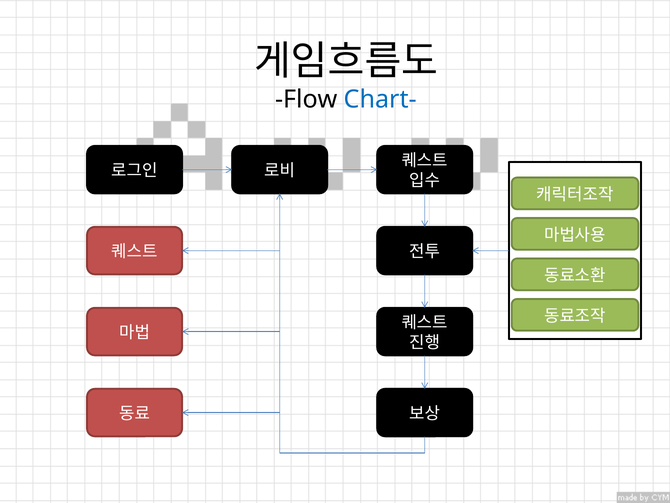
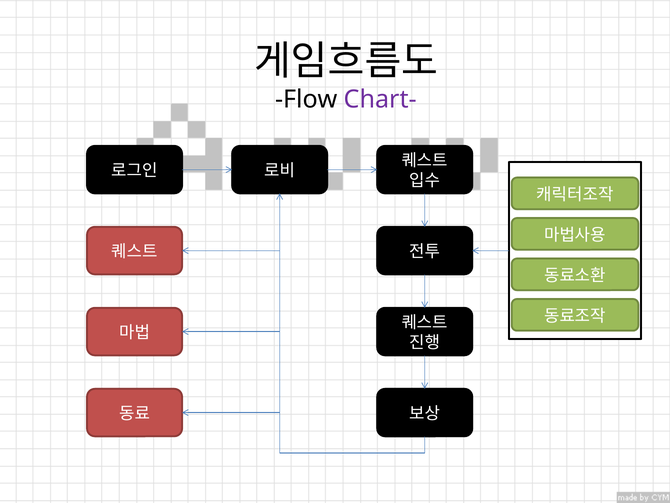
Chart- colour: blue -> purple (380, 99)
